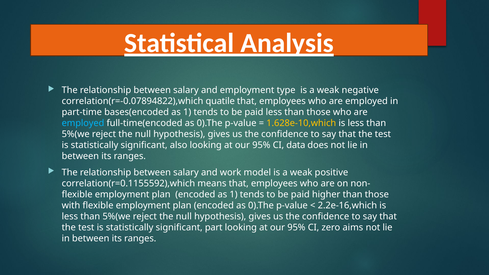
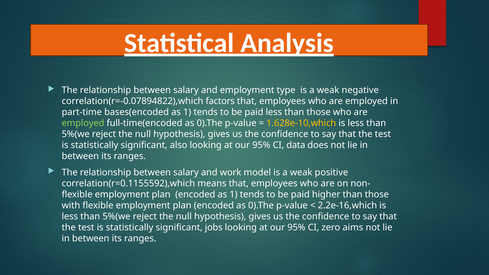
quatile: quatile -> factors (220, 101)
employed colour: light blue -> light green (83, 123)
part: part -> jobs (214, 227)
